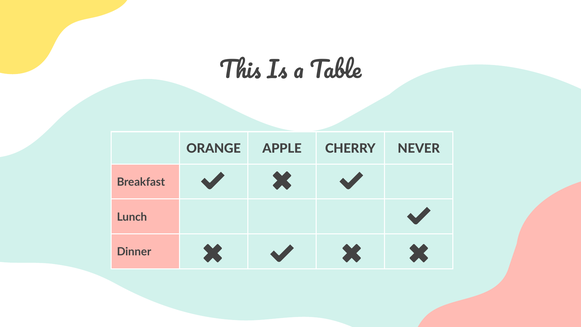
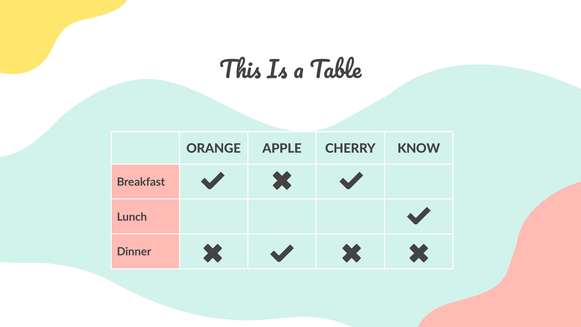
NEVER: NEVER -> KNOW (419, 148)
